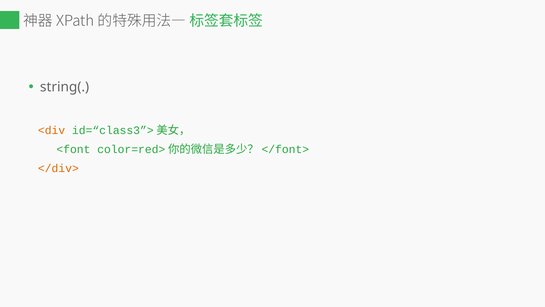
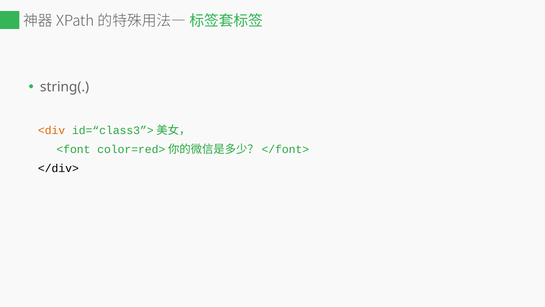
</div> colour: orange -> black (58, 168)
